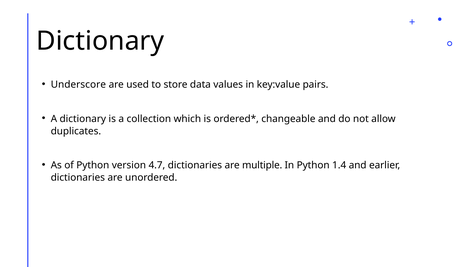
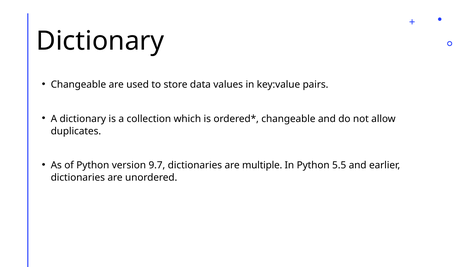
Underscore: Underscore -> Changeable (78, 85)
4.7: 4.7 -> 9.7 (157, 165)
1.4: 1.4 -> 5.5 (339, 165)
